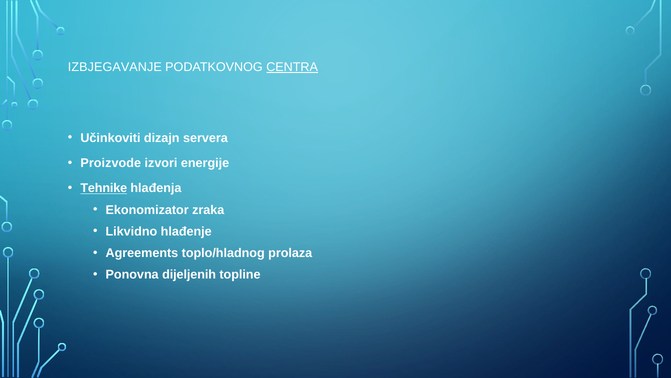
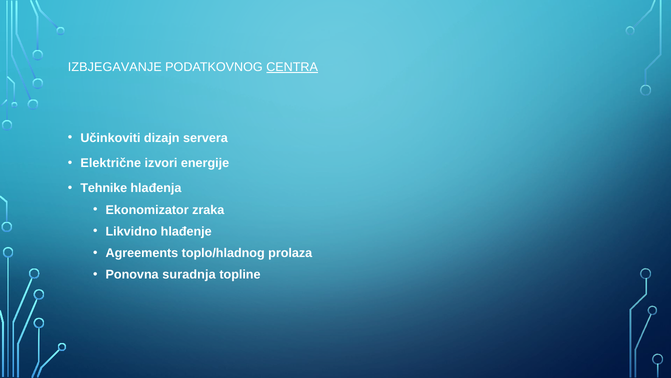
Proizvode: Proizvode -> Električne (111, 163)
Tehnike underline: present -> none (104, 188)
dijeljenih: dijeljenih -> suradnja (189, 274)
